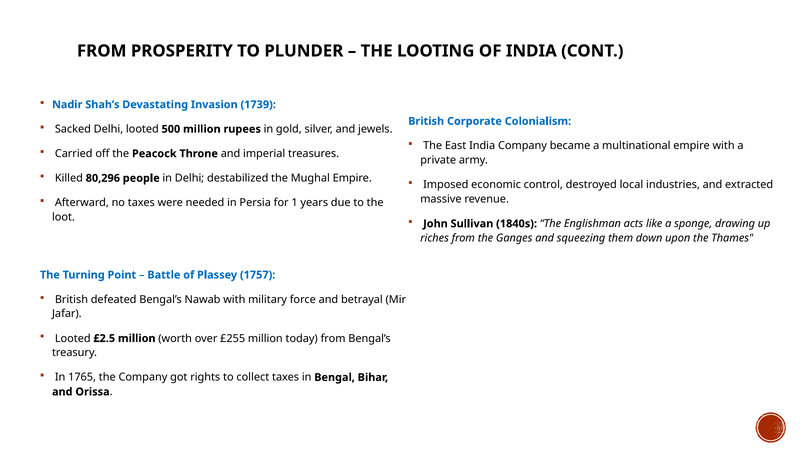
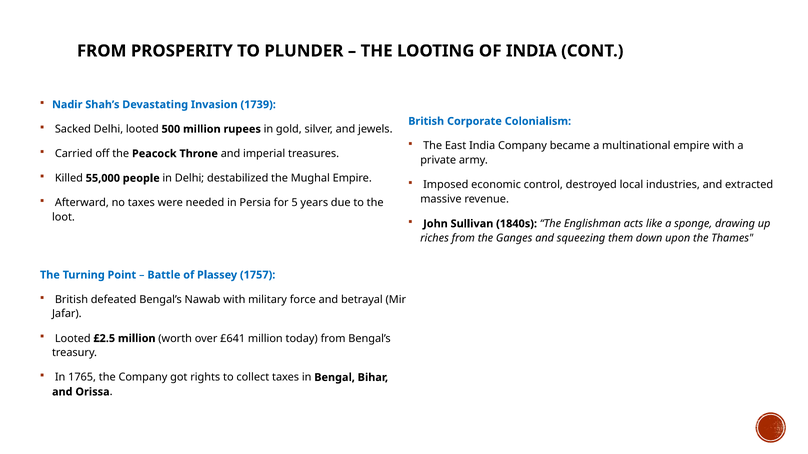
80,296: 80,296 -> 55,000 (103, 178)
1: 1 -> 5 (295, 203)
£255: £255 -> £641 (233, 339)
